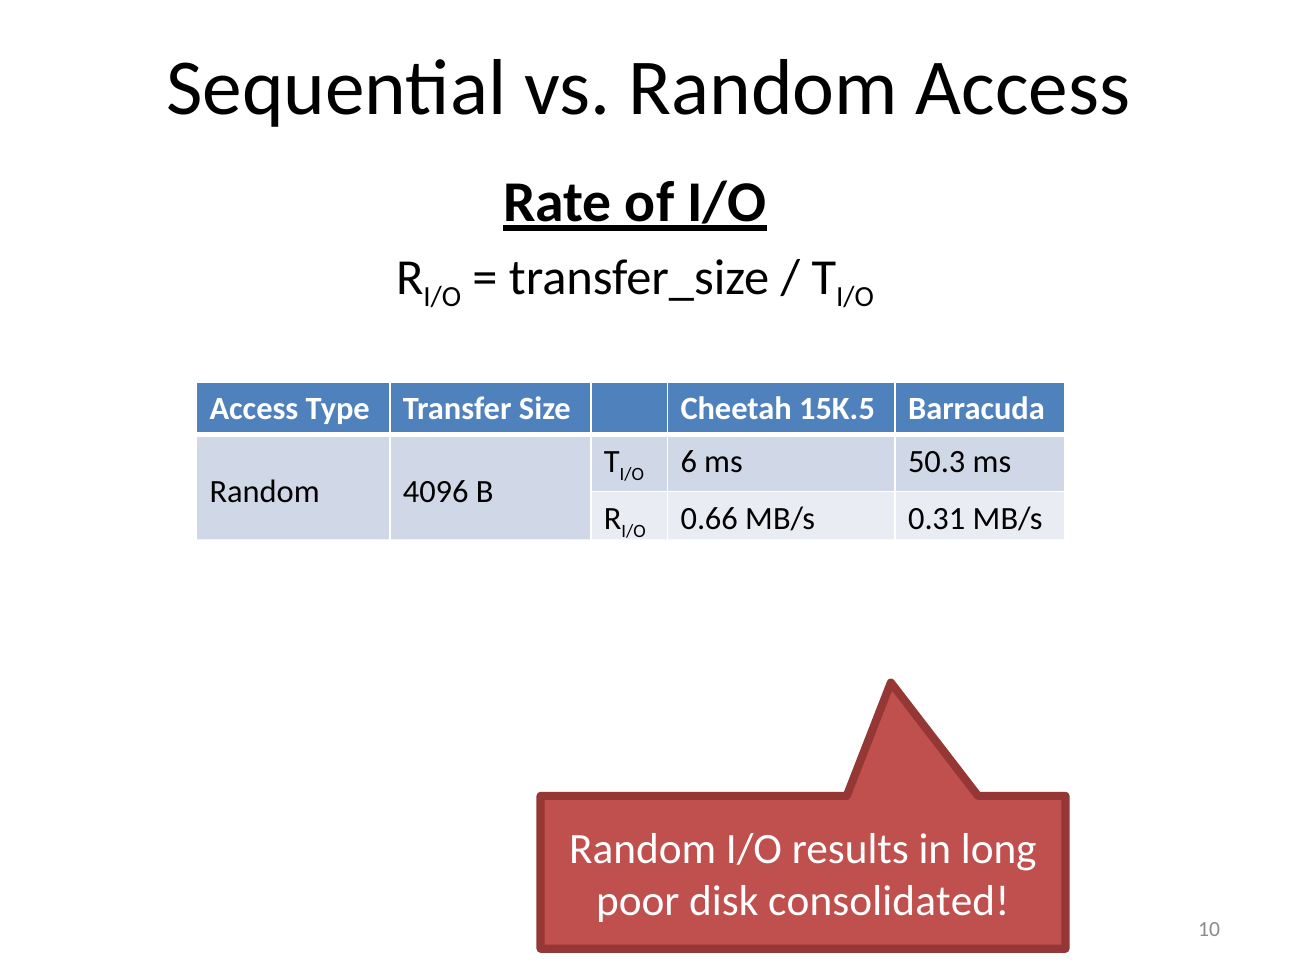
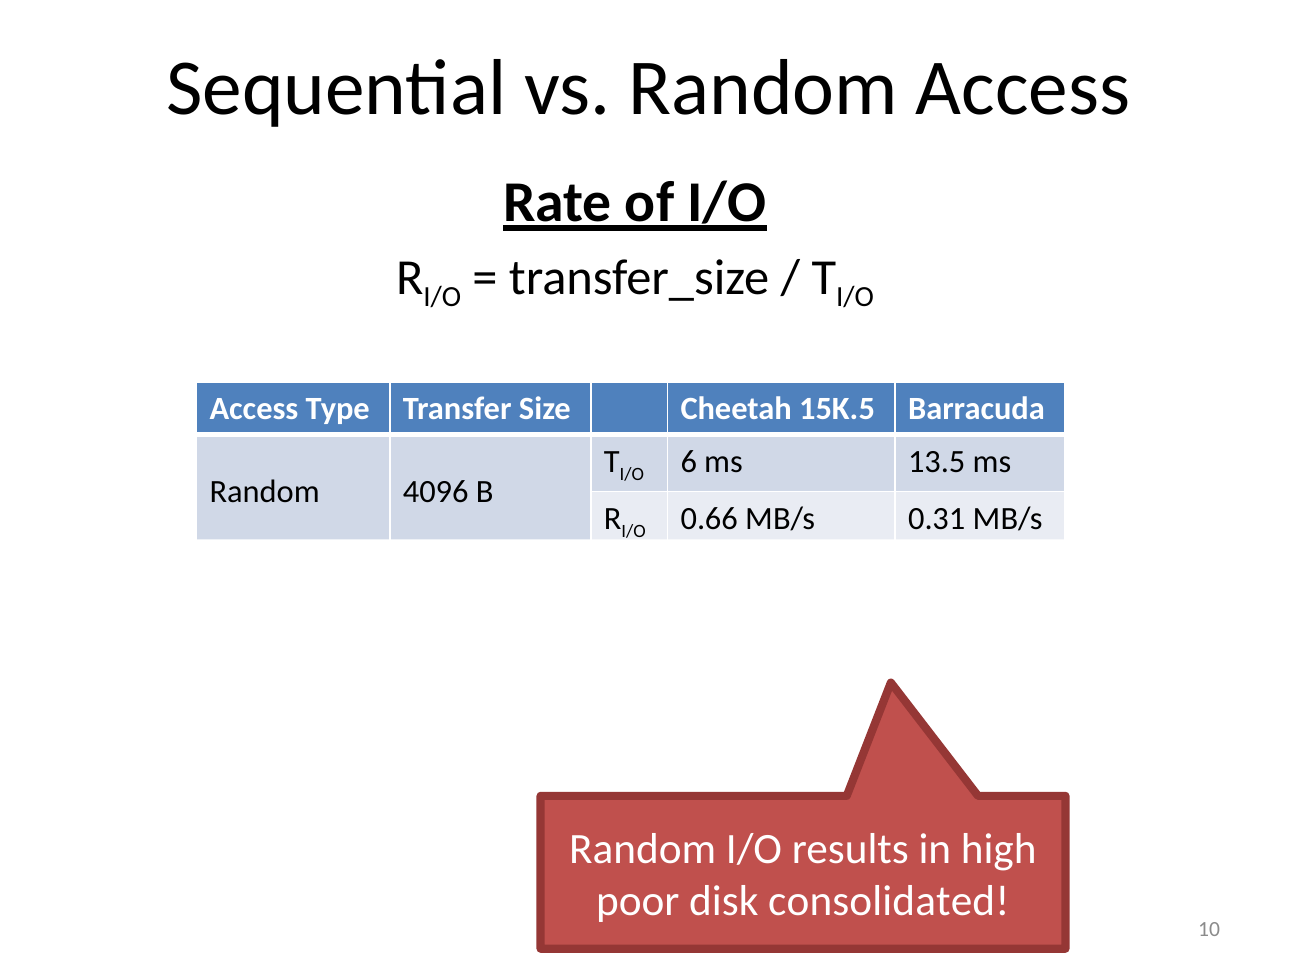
50.3: 50.3 -> 13.5 (937, 462)
long: long -> high (999, 850)
